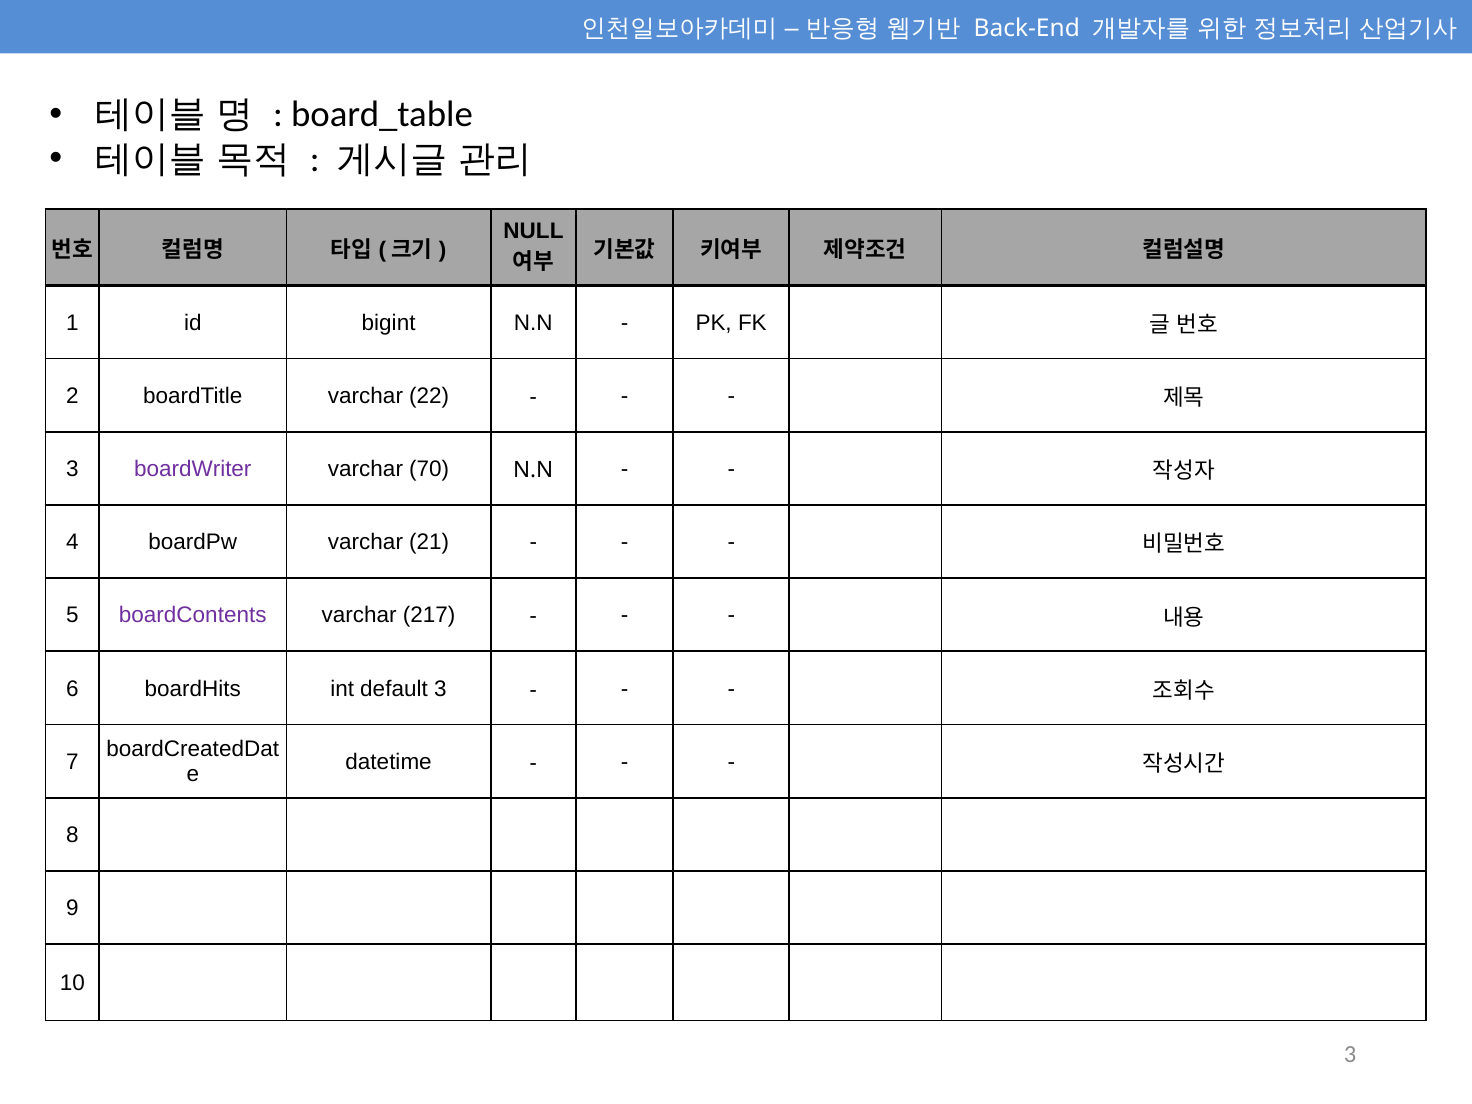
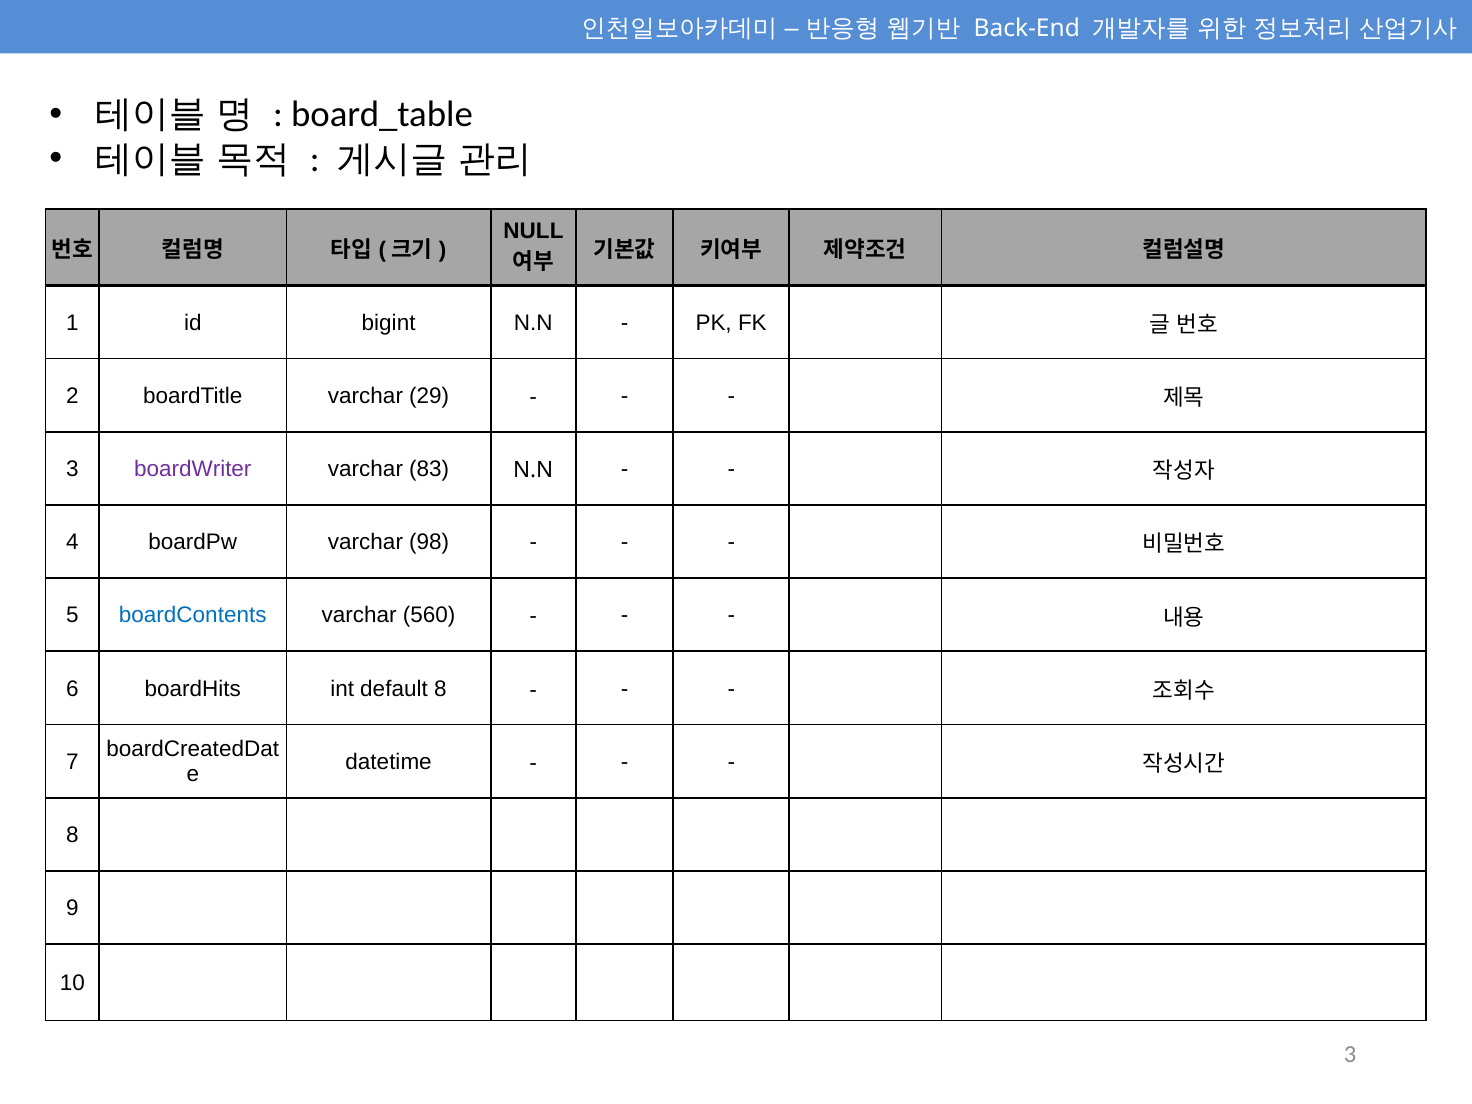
22: 22 -> 29 (429, 396)
70: 70 -> 83 (429, 469)
21: 21 -> 98 (429, 542)
boardContents colour: purple -> blue (193, 616)
217: 217 -> 560 (429, 616)
default 3: 3 -> 8 (440, 689)
